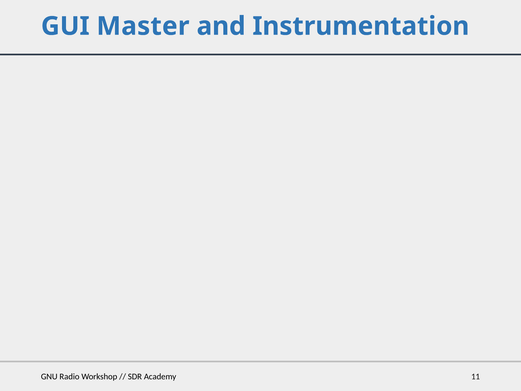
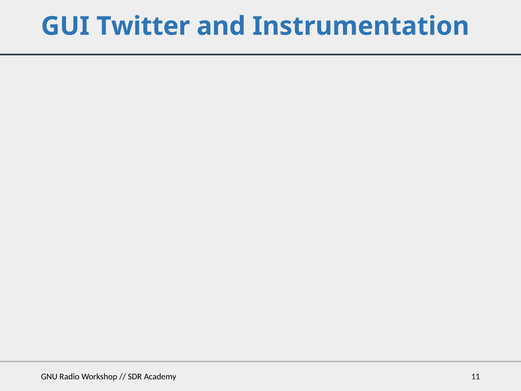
Master: Master -> Twitter (143, 26)
